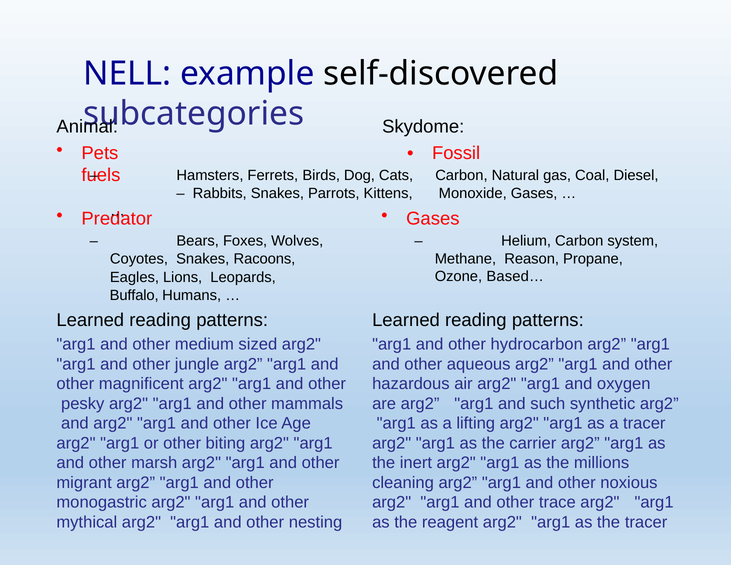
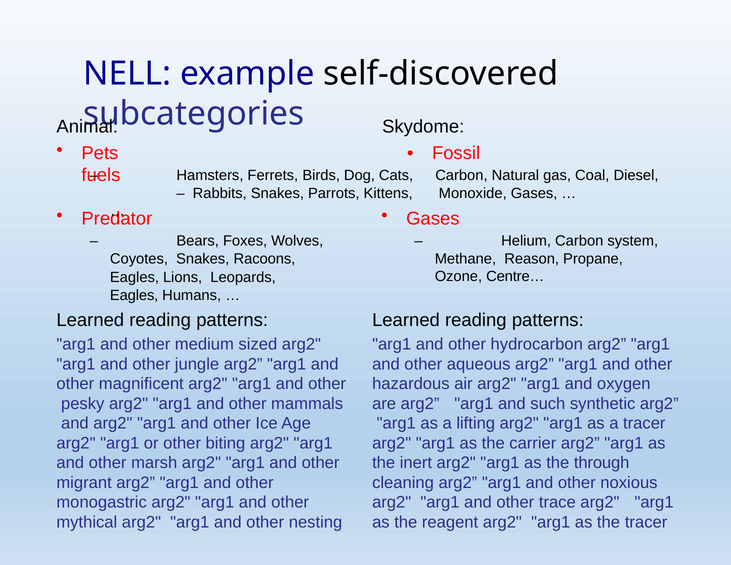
Based…: Based… -> Centre… (515, 276)
Buffalo: Buffalo -> Eagles (134, 295)
millions: millions -> through (602, 463)
